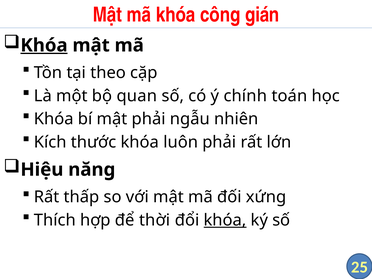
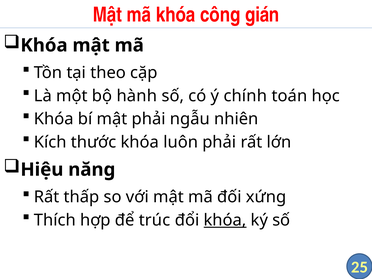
Khóa underline: present -> none (44, 45)
quan: quan -> hành (137, 96)
thời: thời -> trúc (155, 220)
